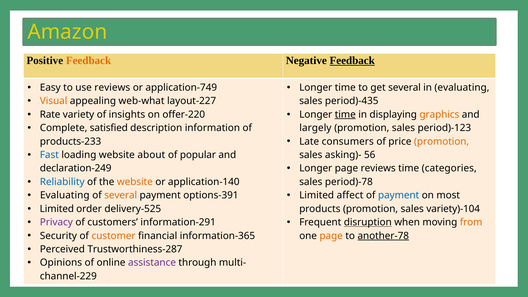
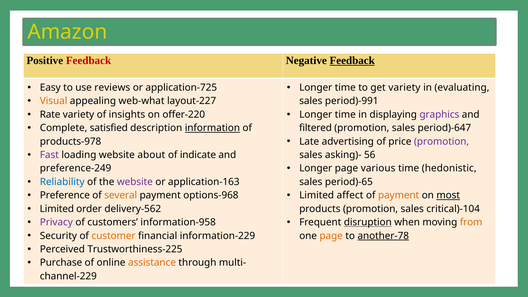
Feedback colour: orange -> red (89, 61)
application-749: application-749 -> application-725 (181, 88)
get several: several -> variety (404, 88)
period)-435: period)-435 -> period)-991 (352, 101)
time underline: present -> none (345, 115)
graphics colour: orange -> purple (439, 115)
information underline: none -> present (212, 128)
largely: largely -> filtered (316, 128)
period)-123: period)-123 -> period)-647 (444, 128)
consumers: consumers -> advertising (348, 141)
promotion colour: orange -> purple (442, 141)
products-233: products-233 -> products-978 (71, 141)
Fast colour: blue -> purple (49, 155)
popular: popular -> indicate (198, 155)
page reviews: reviews -> various (378, 168)
categories: categories -> hedonistic (449, 168)
declaration-249: declaration-249 -> preference-249 (76, 168)
website colour: orange -> purple (135, 182)
application-140: application-140 -> application-163 (204, 182)
period)-78: period)-78 -> period)-65 (349, 182)
Evaluating: Evaluating -> Preference (65, 195)
options-391: options-391 -> options-968 (211, 195)
payment colour: blue -> orange (399, 195)
most underline: none -> present (448, 195)
delivery-525: delivery-525 -> delivery-562 (133, 209)
variety)-104: variety)-104 -> critical)-104 (453, 209)
information-291: information-291 -> information-958 (178, 222)
information-365: information-365 -> information-229 (217, 236)
Trustworthiness-287: Trustworthiness-287 -> Trustworthiness-225 (135, 249)
Opinions: Opinions -> Purchase (61, 263)
assistance colour: purple -> orange (152, 263)
